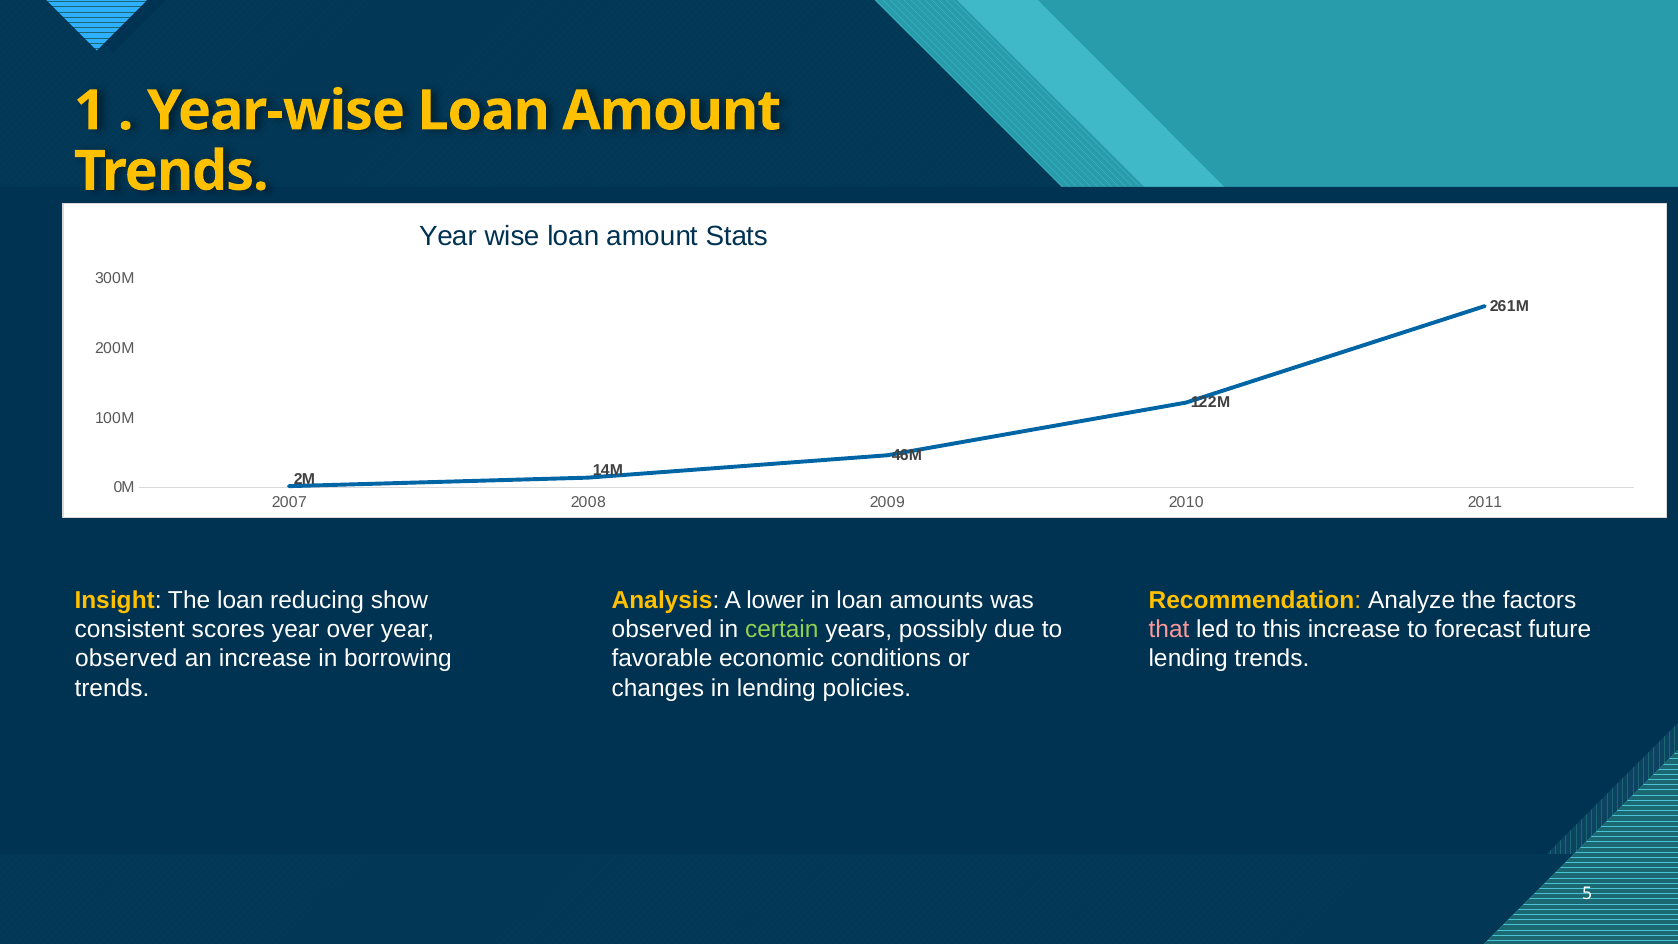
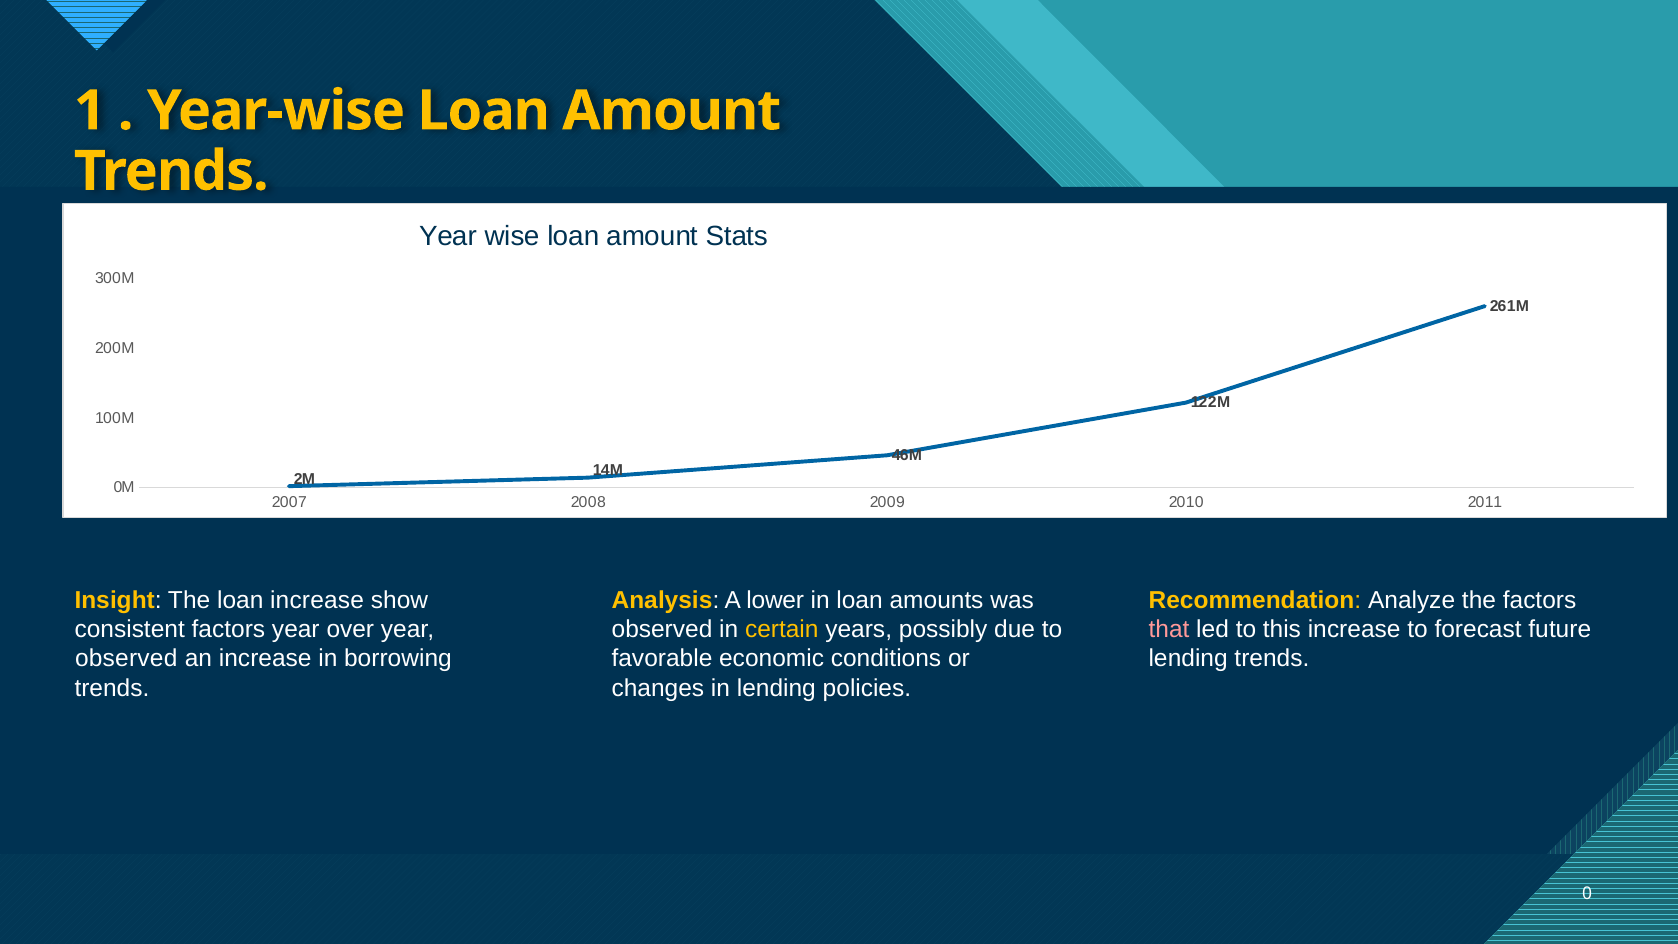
loan reducing: reducing -> increase (317, 600)
consistent scores: scores -> factors (228, 629)
certain colour: light green -> yellow (782, 629)
5: 5 -> 0 (1587, 894)
